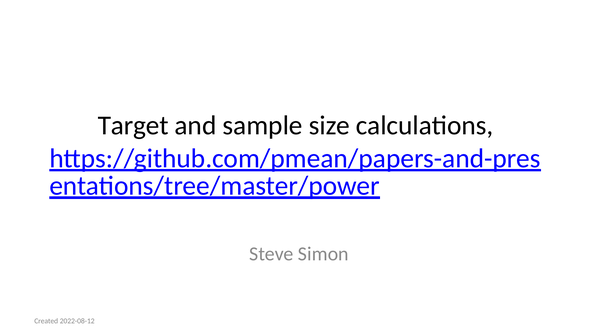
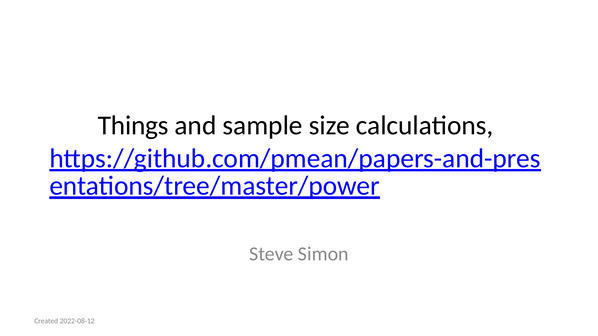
Target: Target -> Things (133, 126)
